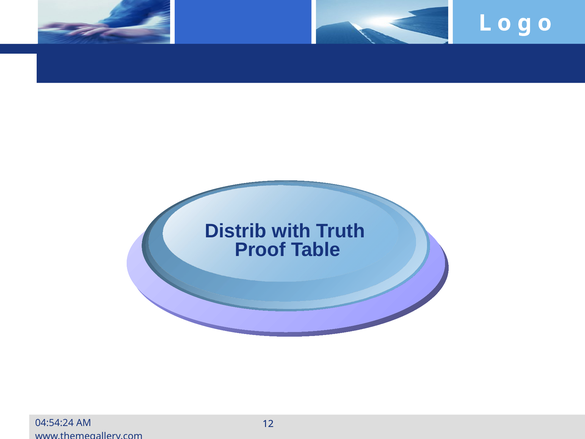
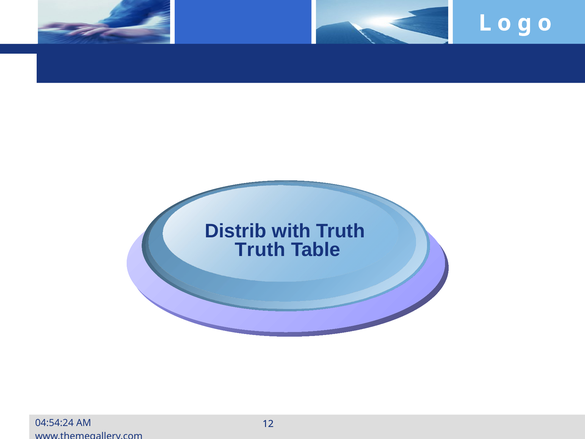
Proof: Proof -> Truth (260, 250)
